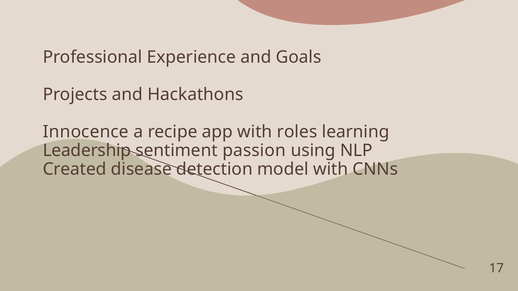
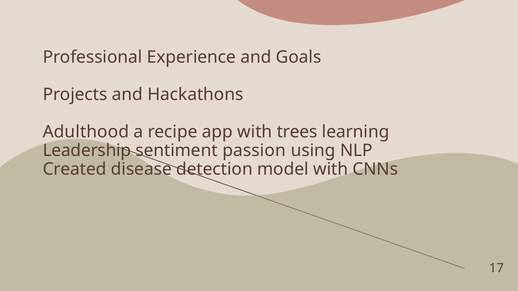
Innocence: Innocence -> Adulthood (86, 132)
roles: roles -> trees (297, 132)
